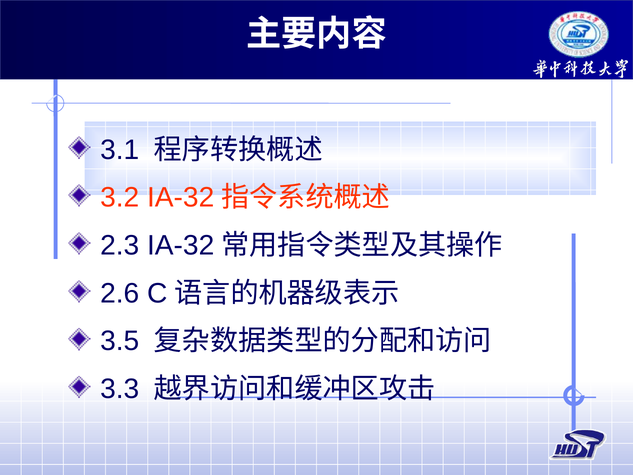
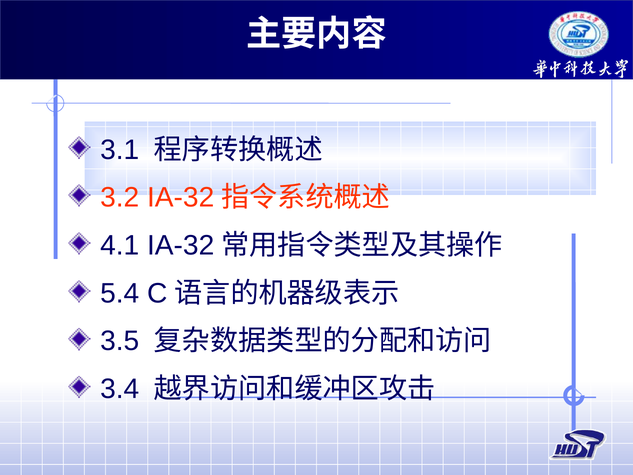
2.3: 2.3 -> 4.1 (120, 245)
2.6: 2.6 -> 5.4 (120, 293)
3.3: 3.3 -> 3.4 (120, 389)
